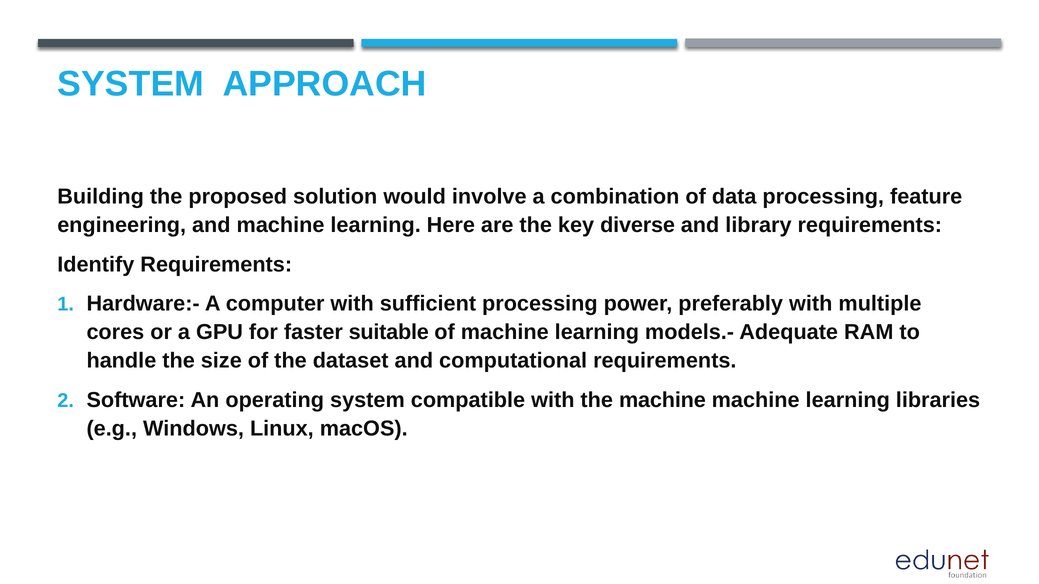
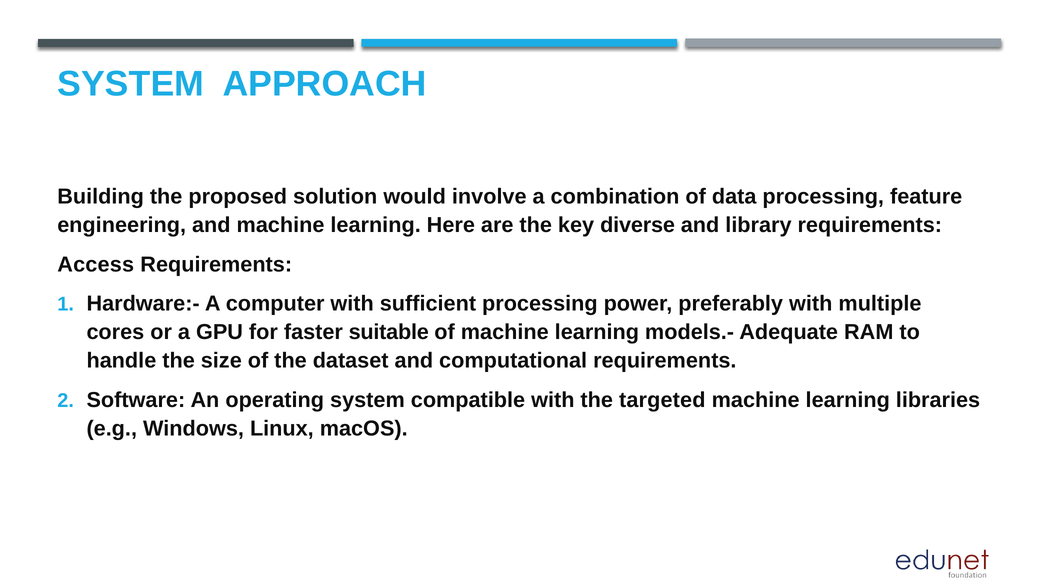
Identify: Identify -> Access (96, 265)
the machine: machine -> targeted (662, 401)
